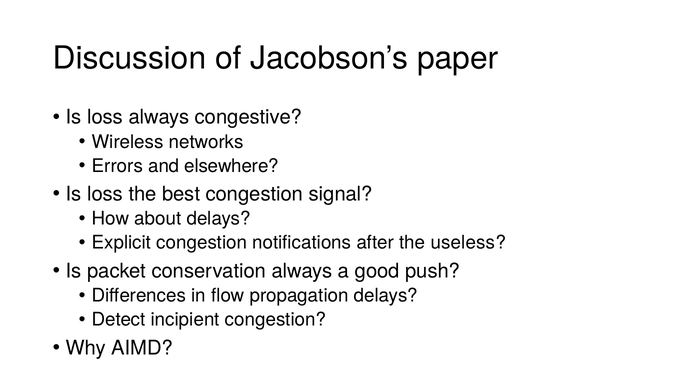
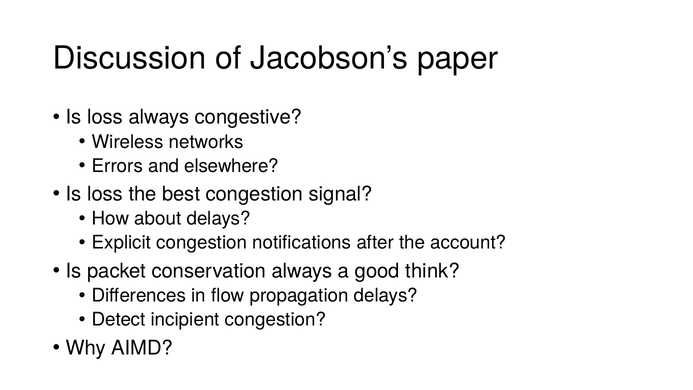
useless: useless -> account (468, 243)
push: push -> think (433, 271)
